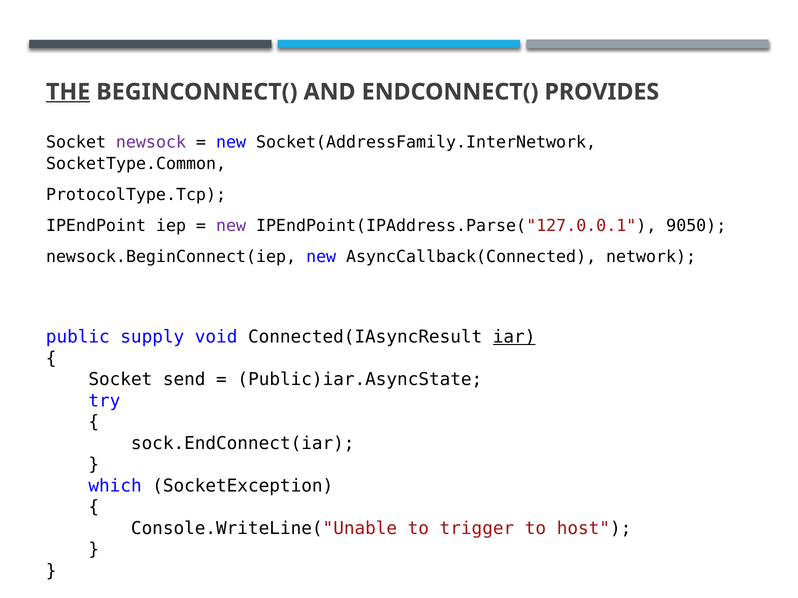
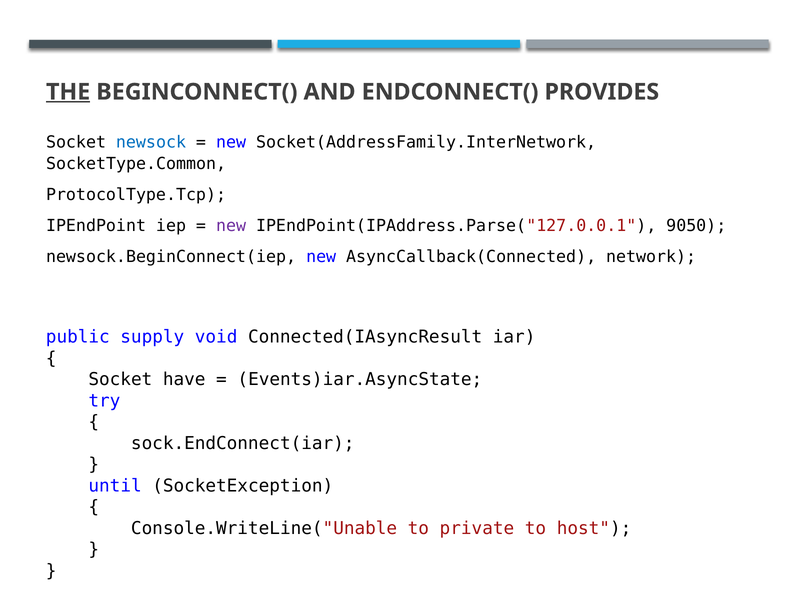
newsock colour: purple -> blue (151, 142)
iar underline: present -> none (514, 337)
send: send -> have (184, 380)
Public)iar.AsyncState: Public)iar.AsyncState -> Events)iar.AsyncState (360, 380)
which: which -> until (115, 486)
trigger: trigger -> private (477, 529)
